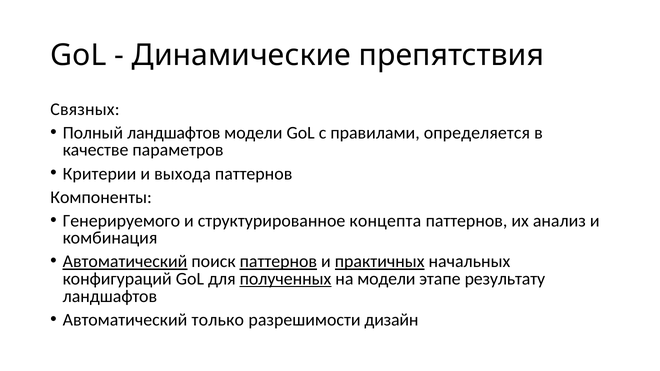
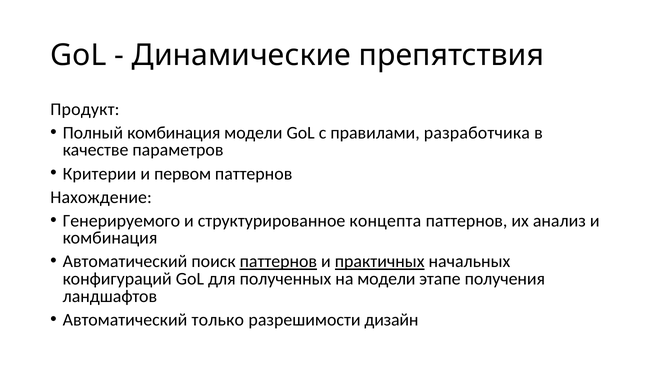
Связных: Связных -> Продукт (85, 109)
Полный ландшафтов: ландшафтов -> комбинация (174, 133)
определяется: определяется -> разработчика (477, 133)
выхода: выхода -> первом (183, 174)
Компоненты: Компоненты -> Нахождение (101, 197)
Автоматический underline: present -> none (125, 262)
полученных underline: present -> none (286, 279)
результату: результату -> получения (505, 279)
